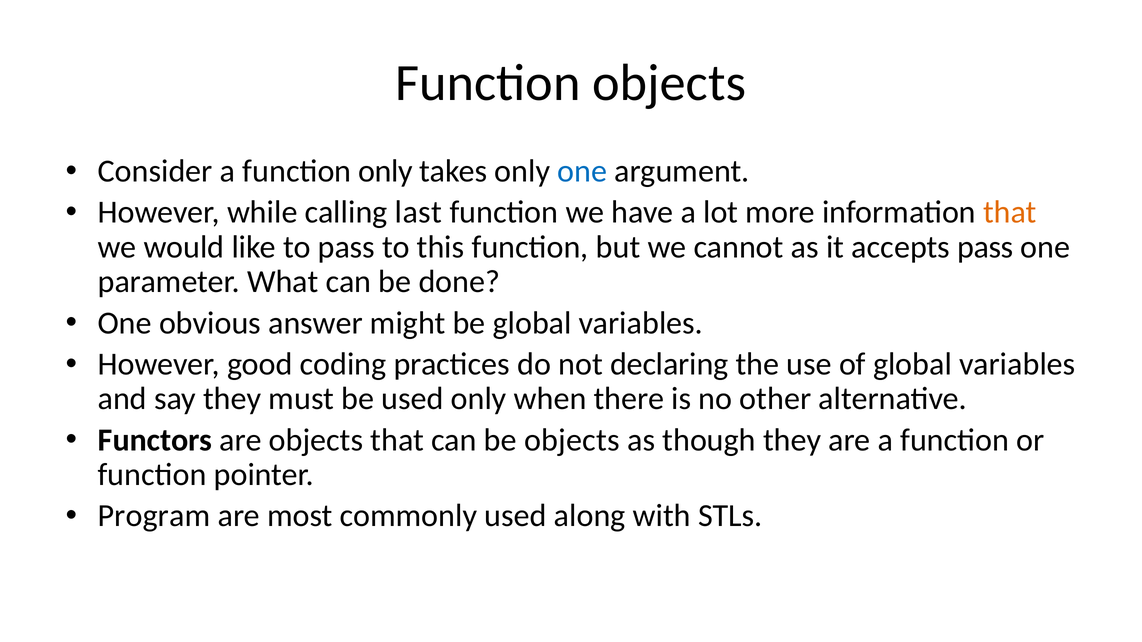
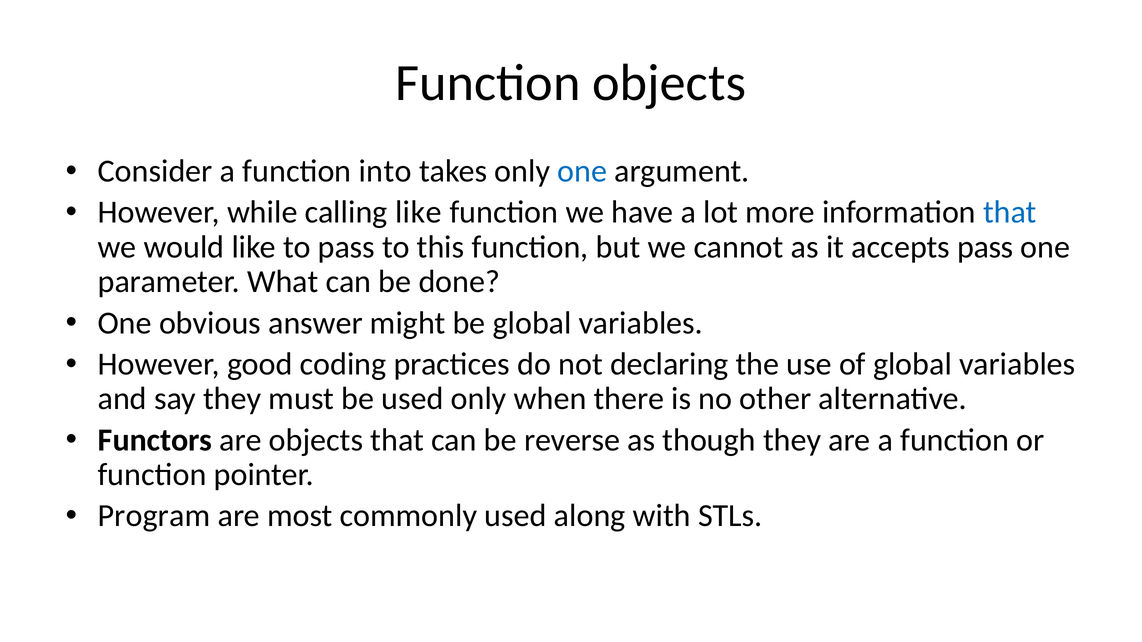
function only: only -> into (385, 171)
calling last: last -> like (418, 213)
that colour: orange -> blue (1010, 213)
be objects: objects -> reverse (572, 440)
